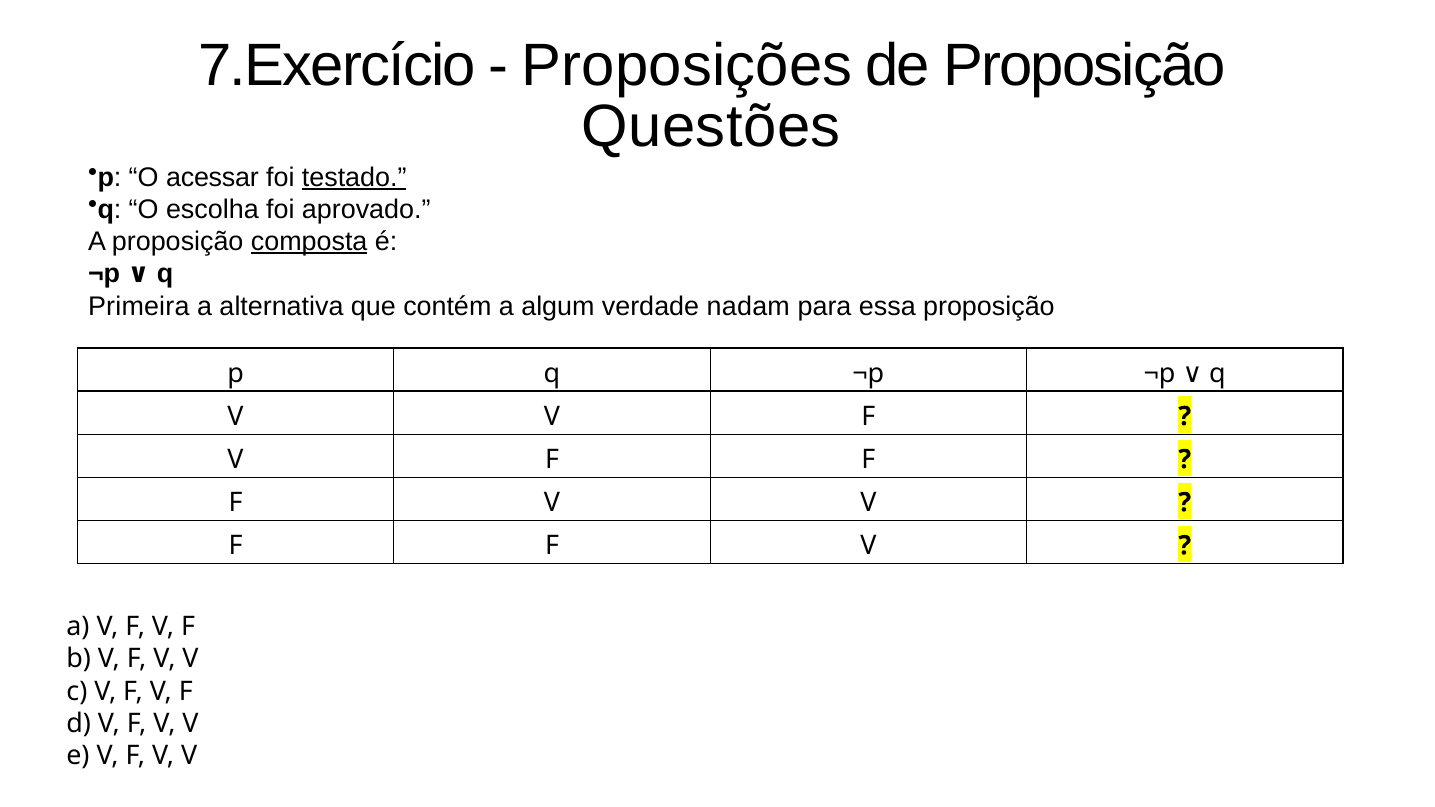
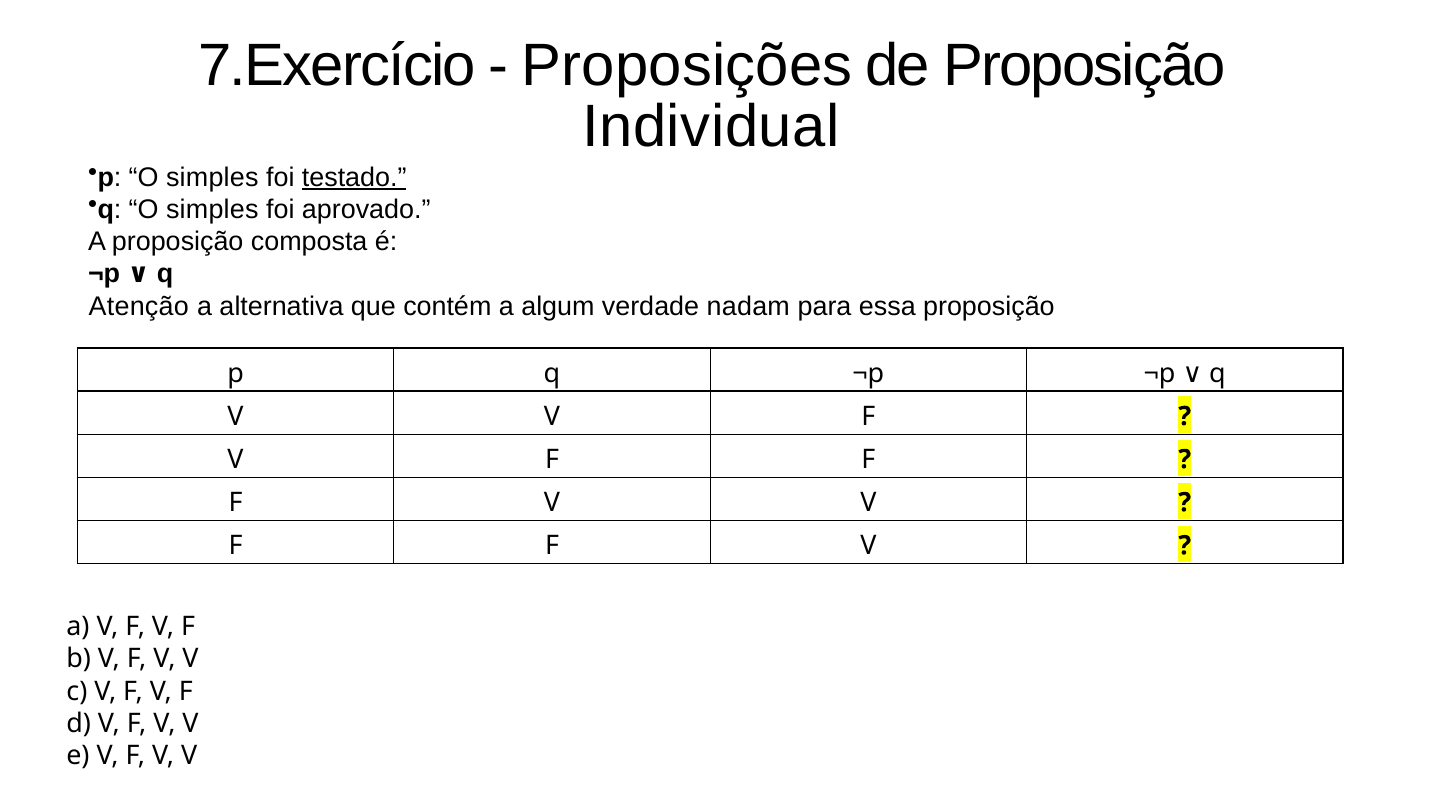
Questões: Questões -> Individual (711, 127)
p O acessar: acessar -> simples (212, 177)
q O escolha: escolha -> simples (212, 210)
composta underline: present -> none (309, 242)
Primeira: Primeira -> Atenção (139, 306)
